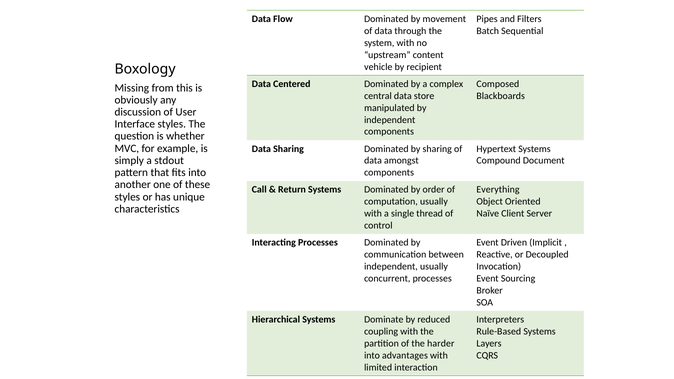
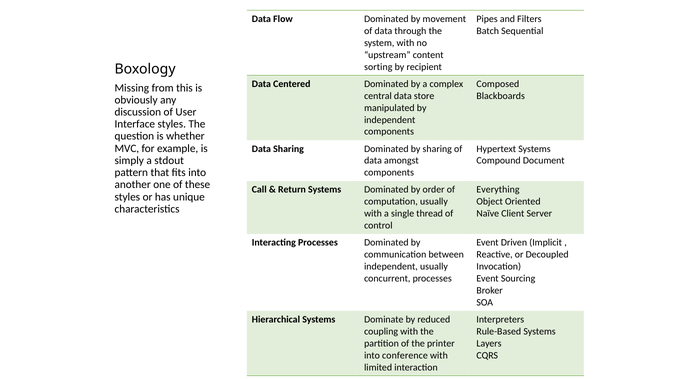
vehicle: vehicle -> sorting (378, 67)
harder: harder -> printer (441, 343)
advantages: advantages -> conference (405, 355)
